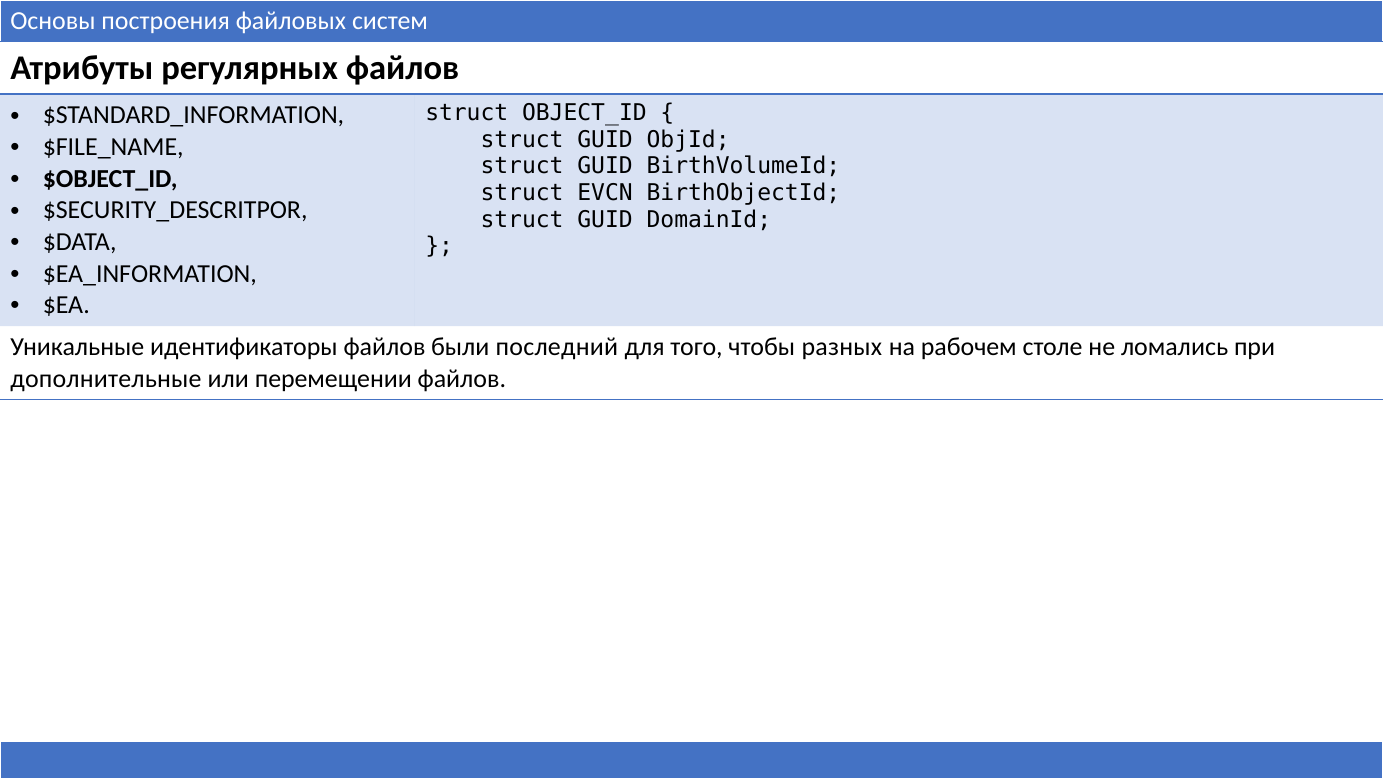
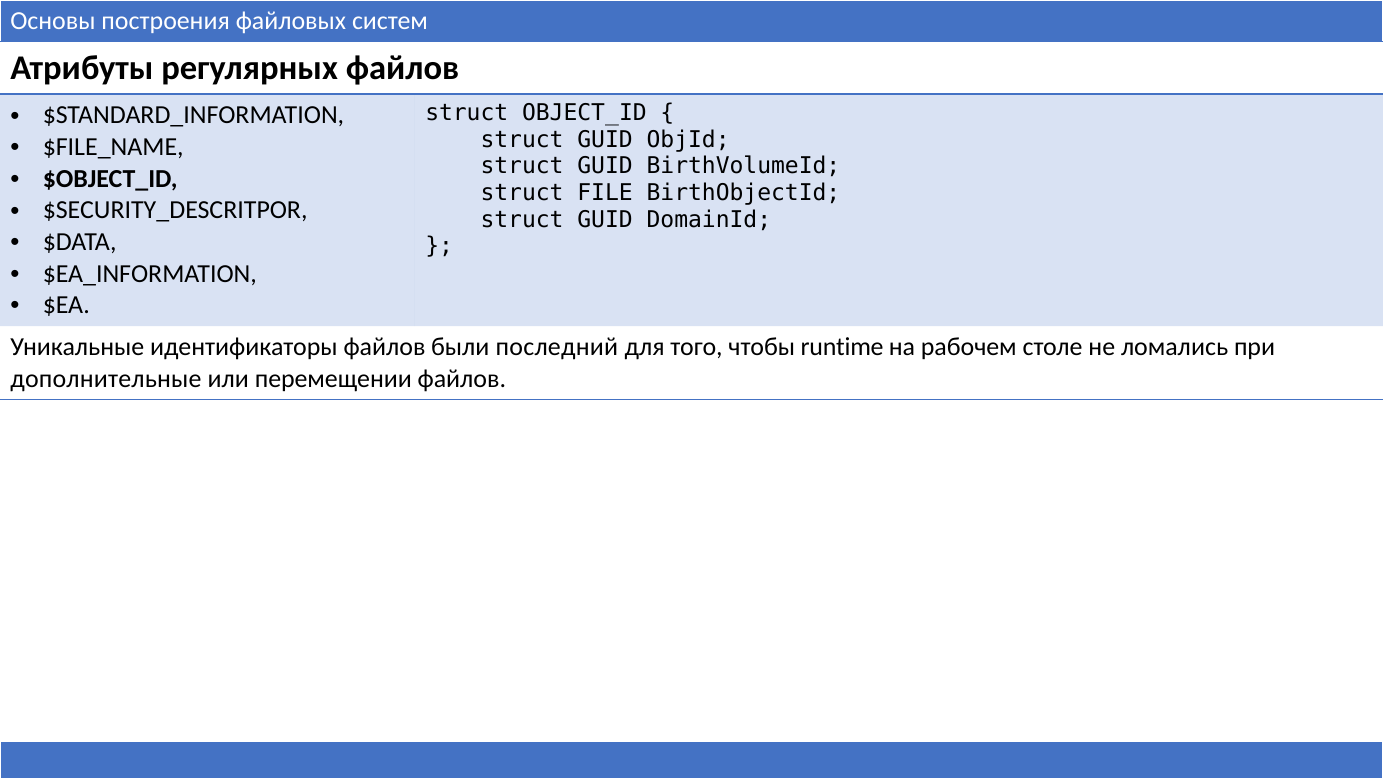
EVCN: EVCN -> FILE (605, 193)
разных: разных -> runtime (842, 347)
